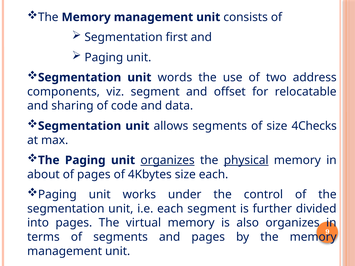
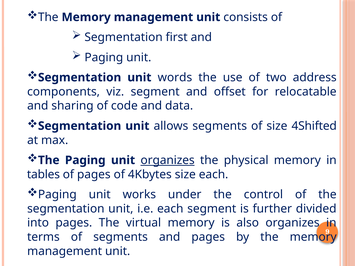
4Checks: 4Checks -> 4Shifted (314, 126)
physical underline: present -> none (246, 160)
about: about -> tables (43, 175)
